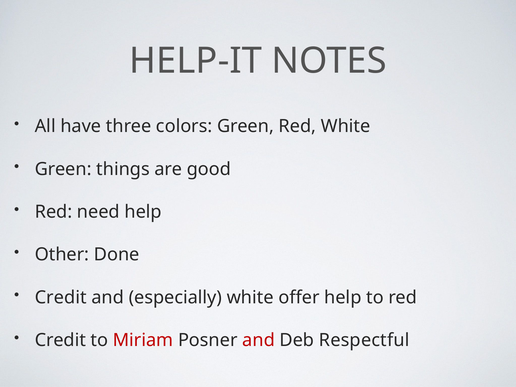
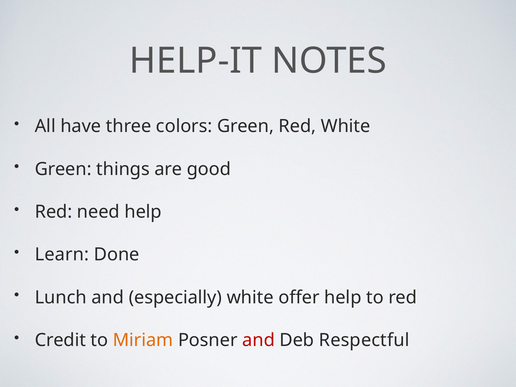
Other: Other -> Learn (62, 255)
Credit: Credit -> Lunch (61, 297)
Miriam colour: red -> orange (143, 340)
